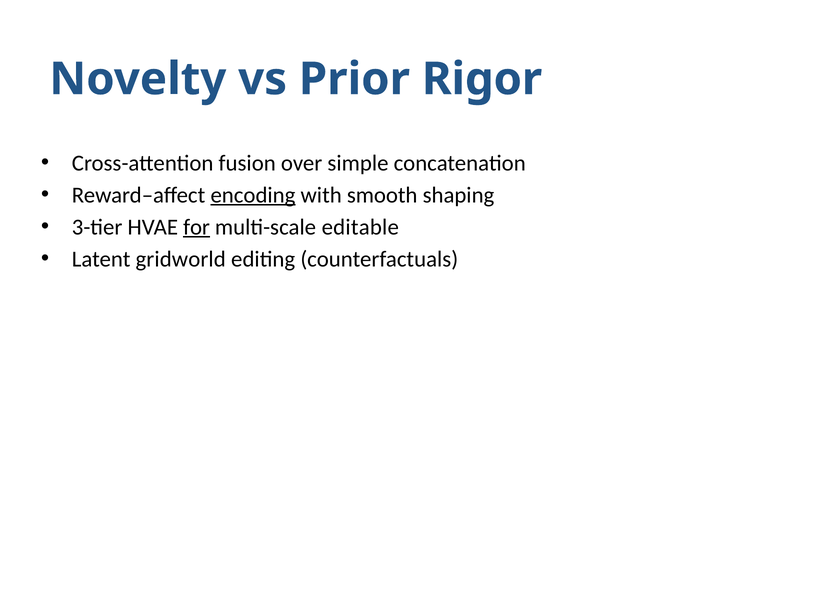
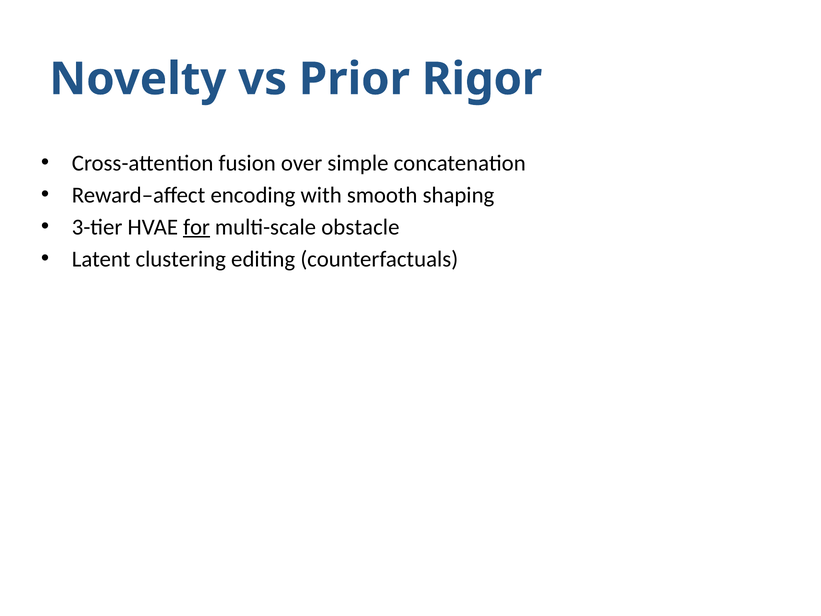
encoding underline: present -> none (253, 195)
editable: editable -> obstacle (360, 227)
gridworld: gridworld -> clustering (181, 259)
